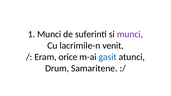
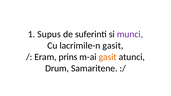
1 Munci: Munci -> Supus (49, 34)
lacrimile-n venit: venit -> gasit (113, 46)
orice: orice -> prins (68, 57)
gasit colour: blue -> orange (108, 57)
